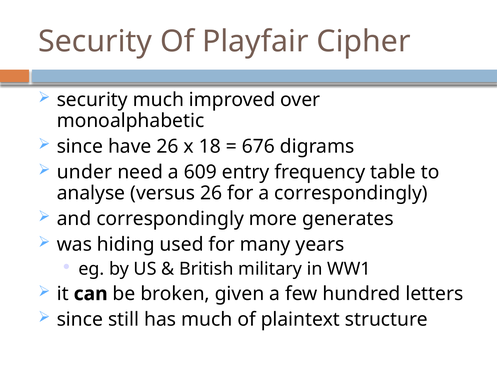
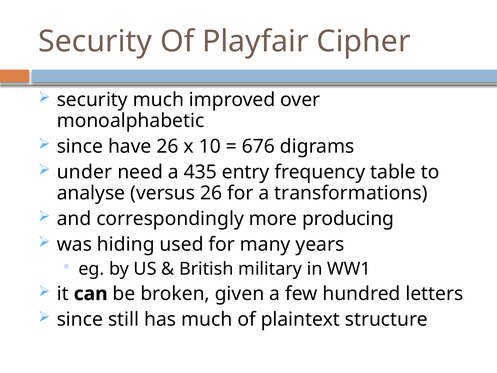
18: 18 -> 10 (210, 146)
609: 609 -> 435 (200, 172)
a correspondingly: correspondingly -> transformations (351, 193)
generates: generates -> producing (348, 219)
